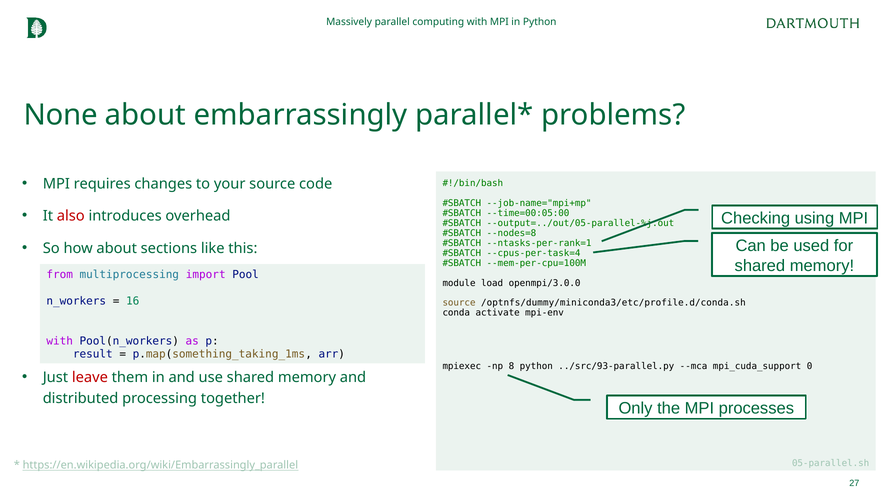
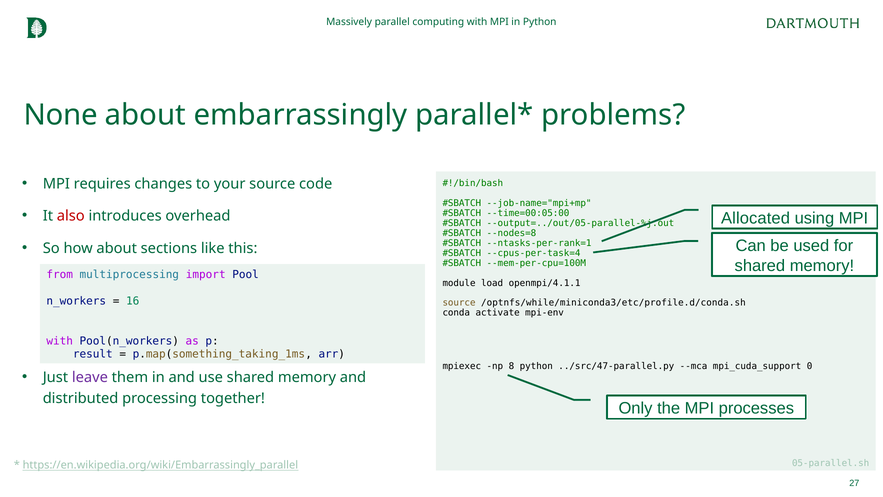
Checking: Checking -> Allocated (756, 218)
openmpi/3.0.0: openmpi/3.0.0 -> openmpi/4.1.1 (545, 283)
/optnfs/dummy/miniconda3/etc/profile.d/conda.sh: /optnfs/dummy/miniconda3/etc/profile.d/conda.sh -> /optnfs/while/miniconda3/etc/profile.d/conda.sh (613, 303)
../src/93-parallel.py: ../src/93-parallel.py -> ../src/47-parallel.py (616, 366)
leave colour: red -> purple (90, 377)
